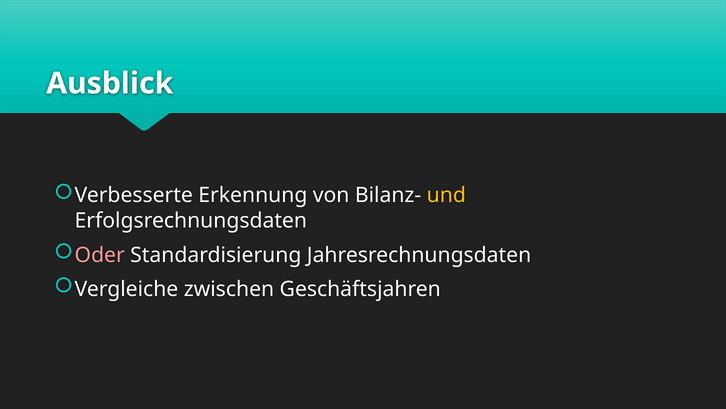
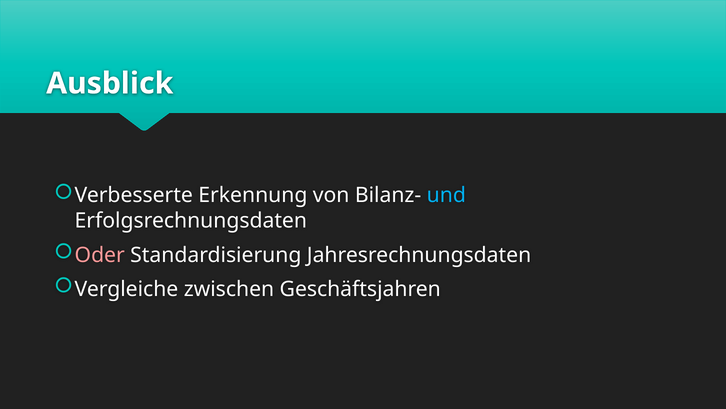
und colour: yellow -> light blue (446, 195)
